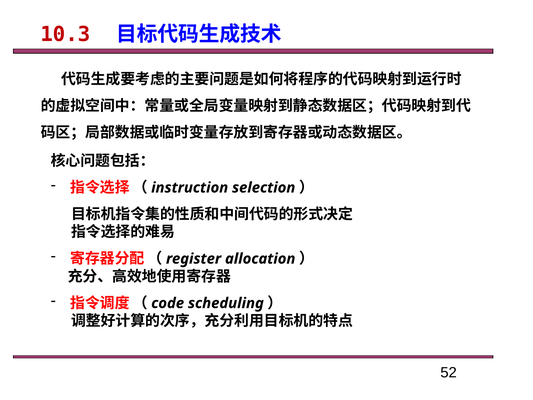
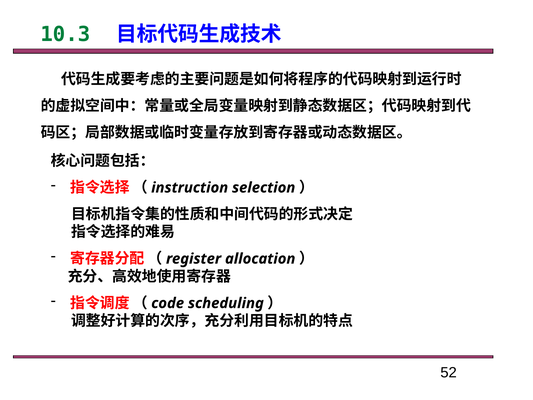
10.3 colour: red -> green (65, 34)
